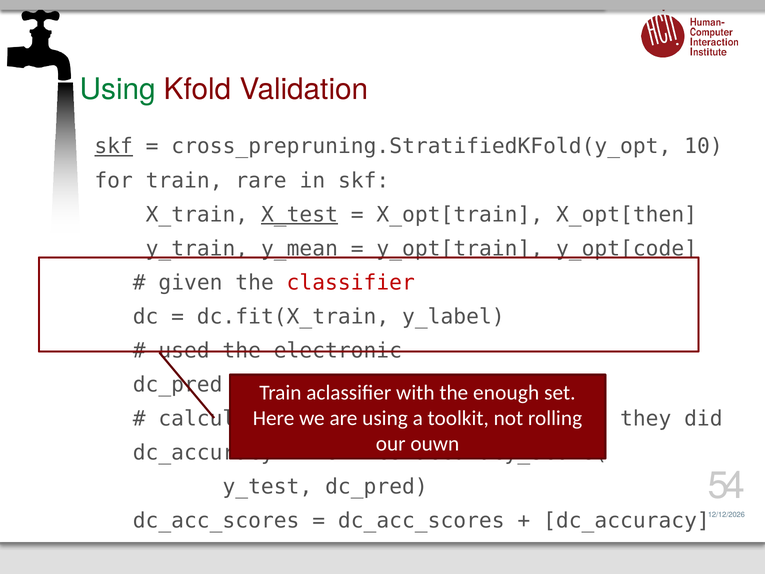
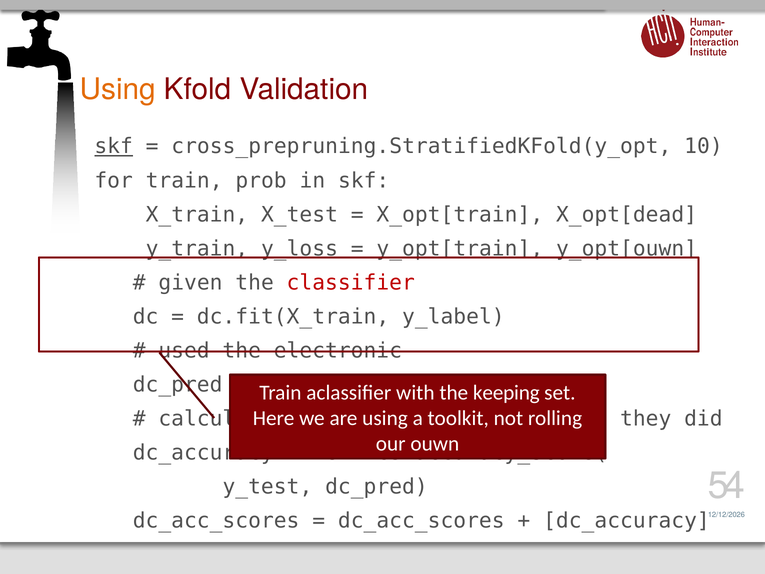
Using colour: green -> orange (118, 89)
rare: rare -> prob (261, 180)
X_test underline: present -> none (299, 214)
X_opt[then: X_opt[then -> X_opt[dead (627, 214)
y_mean: y_mean -> y_loss (299, 248)
y_opt[code: y_opt[code -> y_opt[ouwn (627, 248)
enough: enough -> keeping (506, 392)
